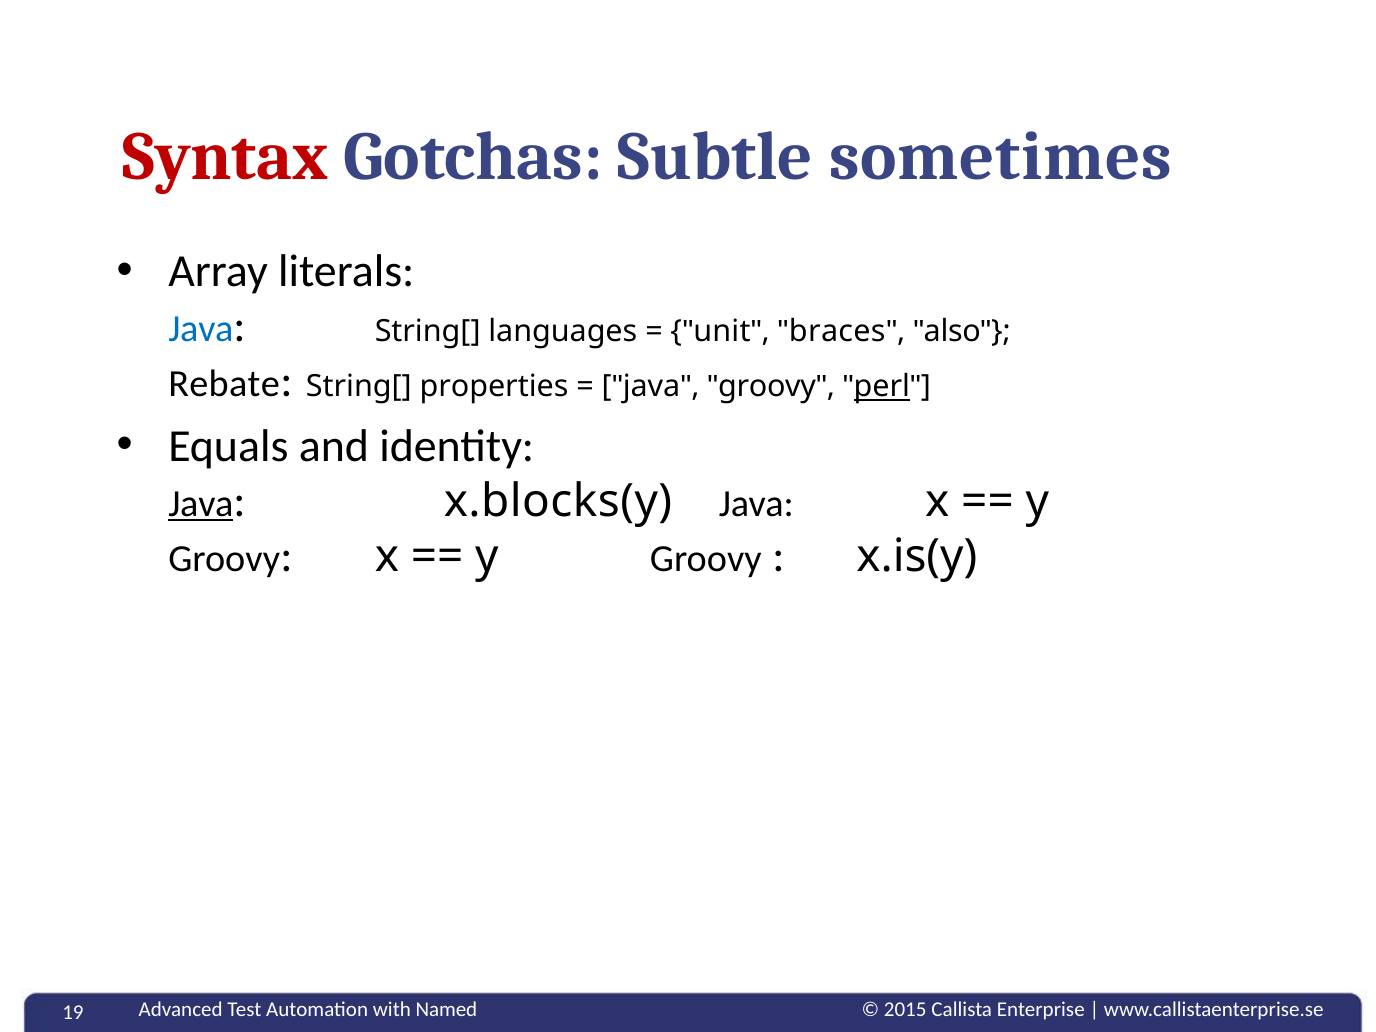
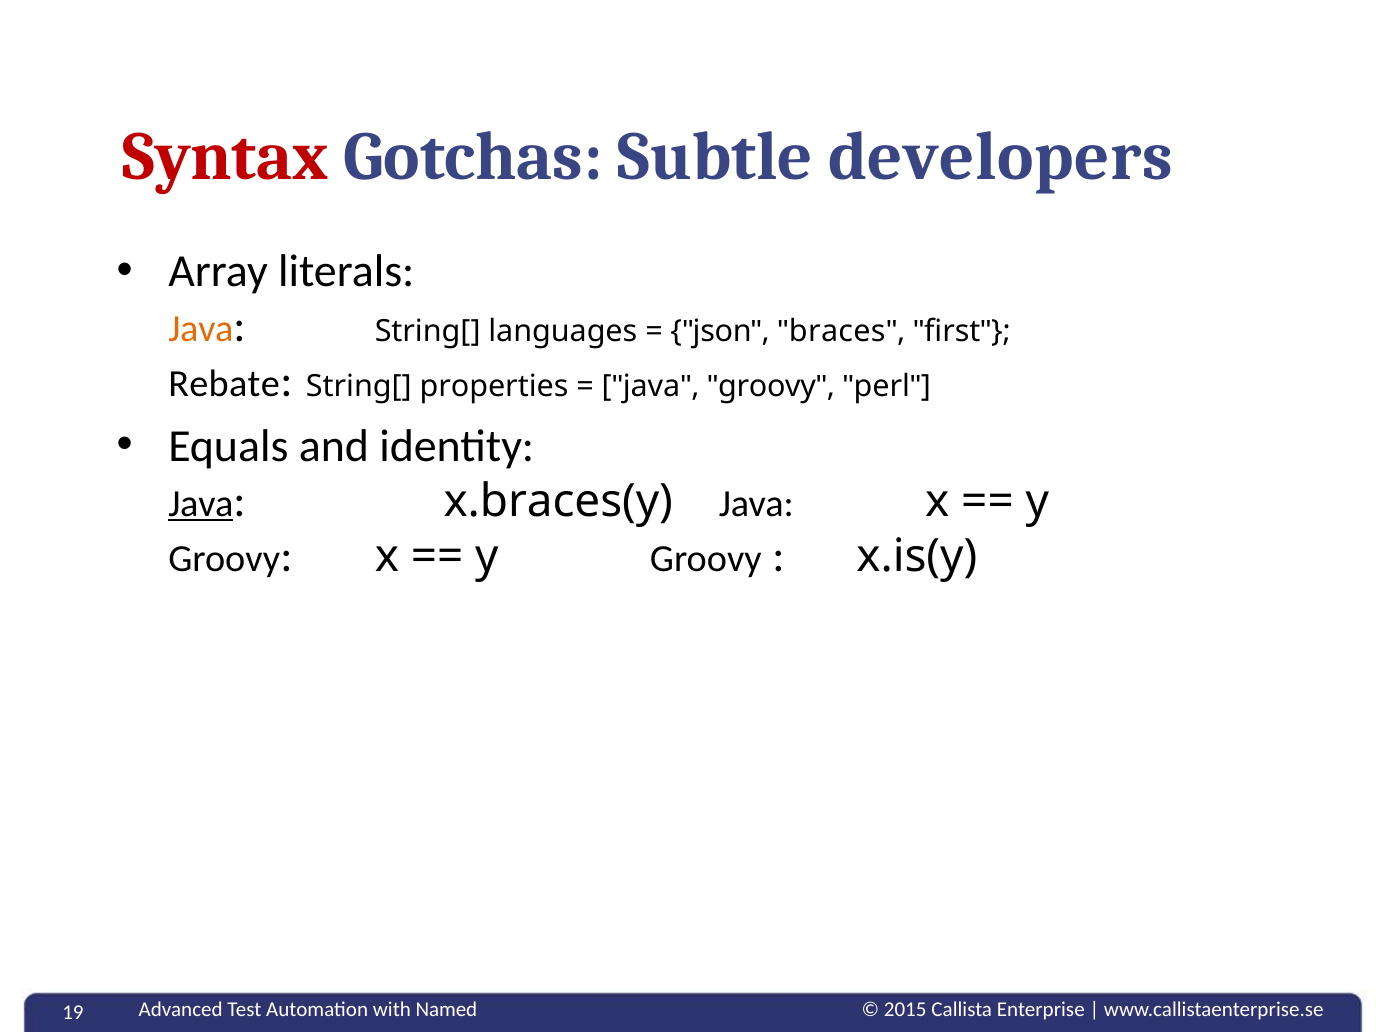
sometimes: sometimes -> developers (1000, 157)
Java colour: blue -> orange (201, 329)
unit: unit -> json (722, 332)
also: also -> first (952, 332)
perl underline: present -> none (882, 387)
x.blocks(y: x.blocks(y -> x.braces(y (558, 501)
